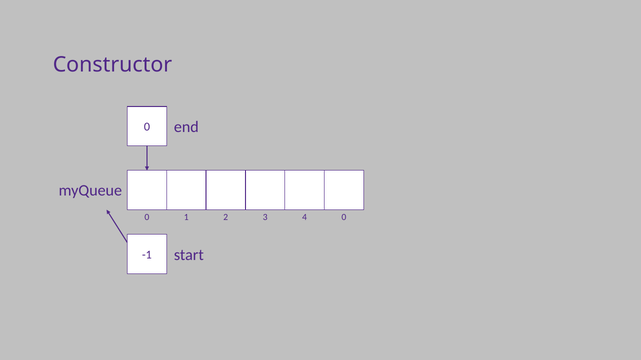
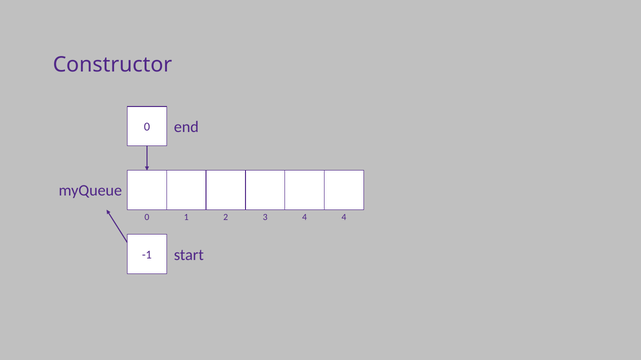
4 0: 0 -> 4 (344, 217)
